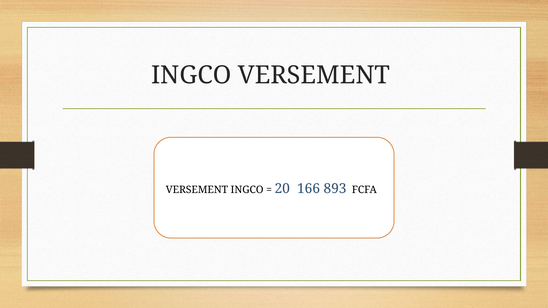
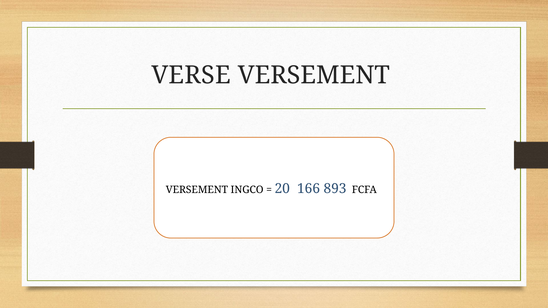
INGCO: INGCO -> VERSE (191, 75)
